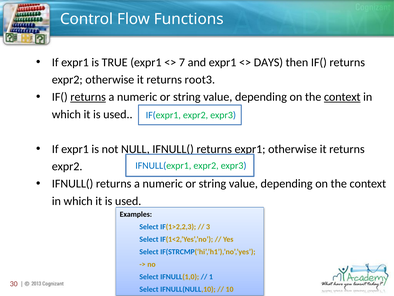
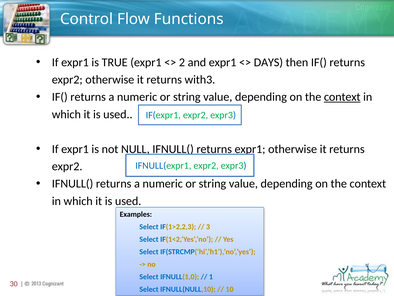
7: 7 -> 2 (182, 62)
root3: root3 -> with3 (200, 79)
returns underline: present -> none (88, 97)
